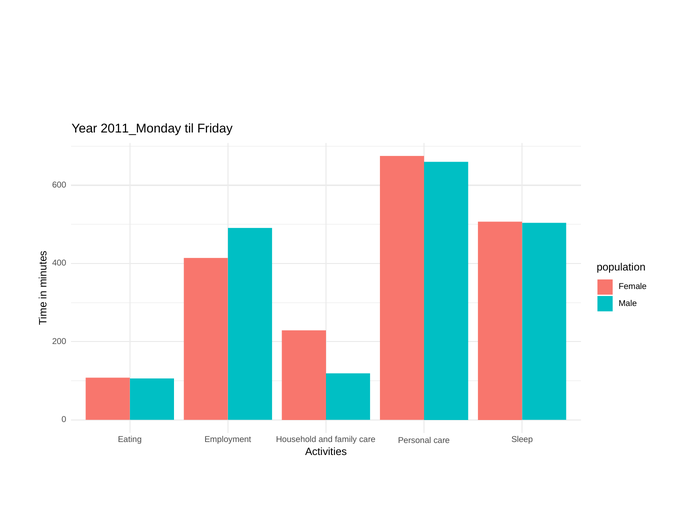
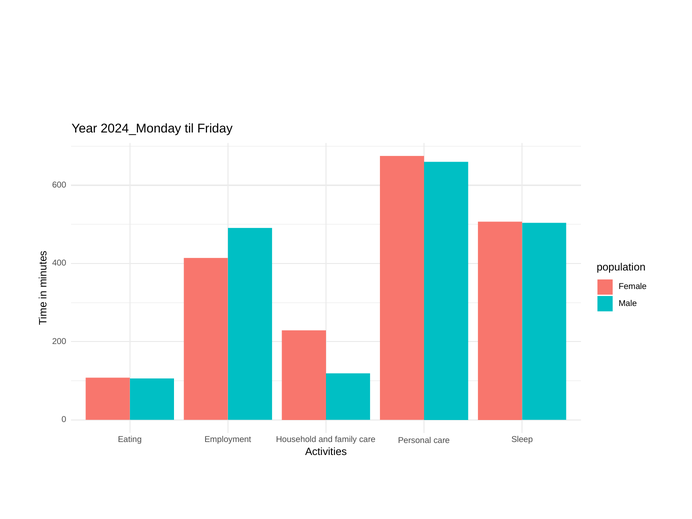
2011_Monday: 2011_Monday -> 2024_Monday (141, 129)
